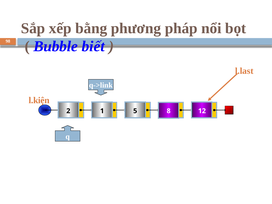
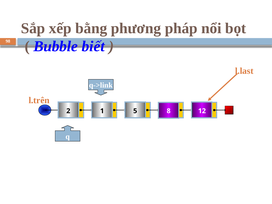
l.kiện: l.kiện -> l.trên (39, 100)
